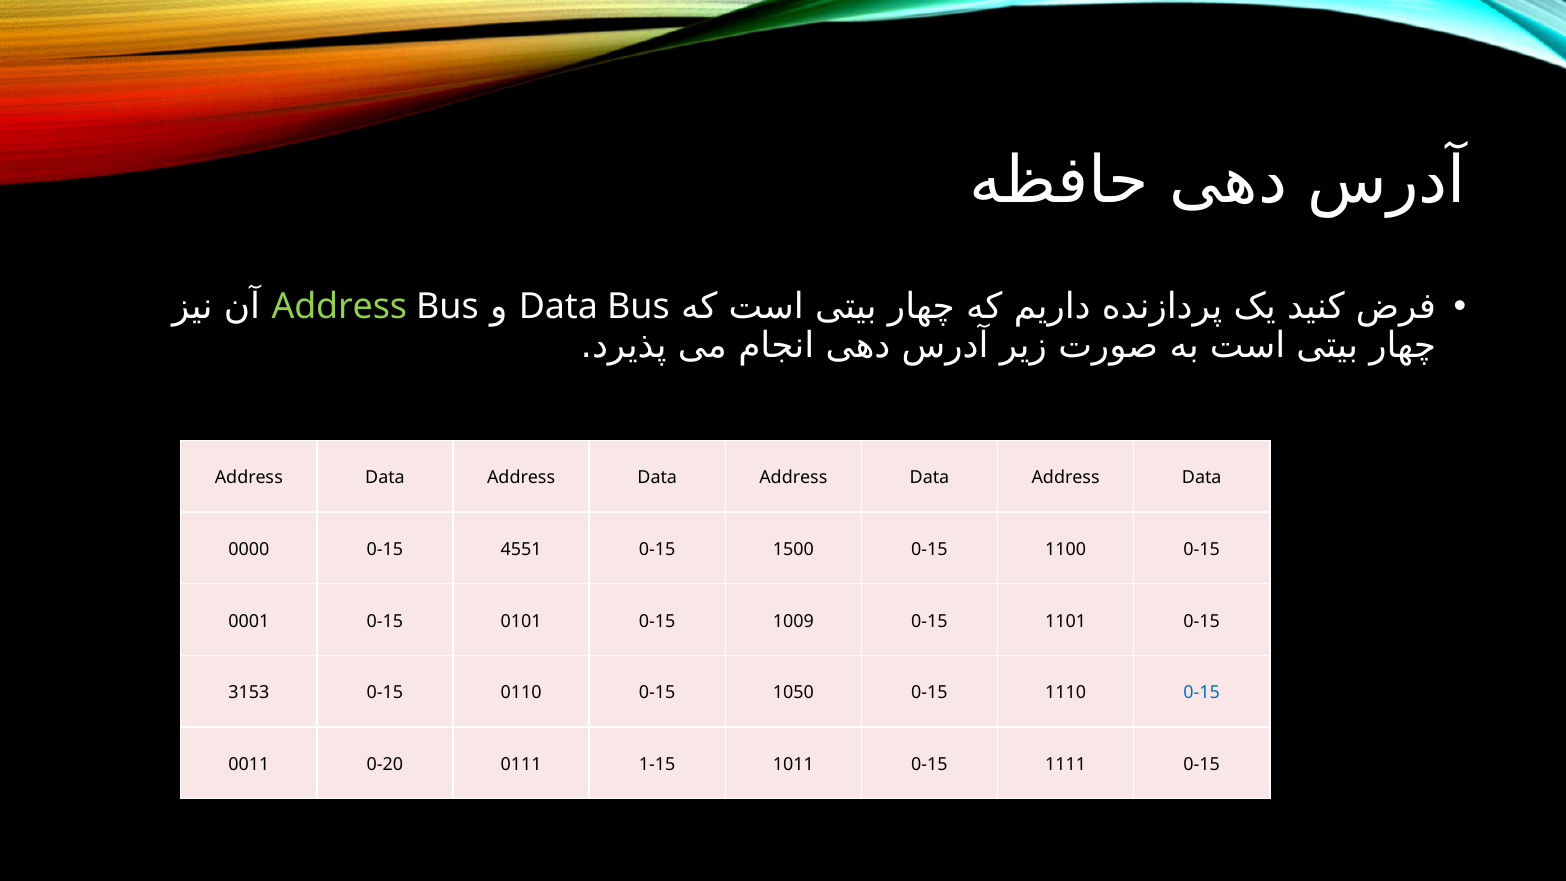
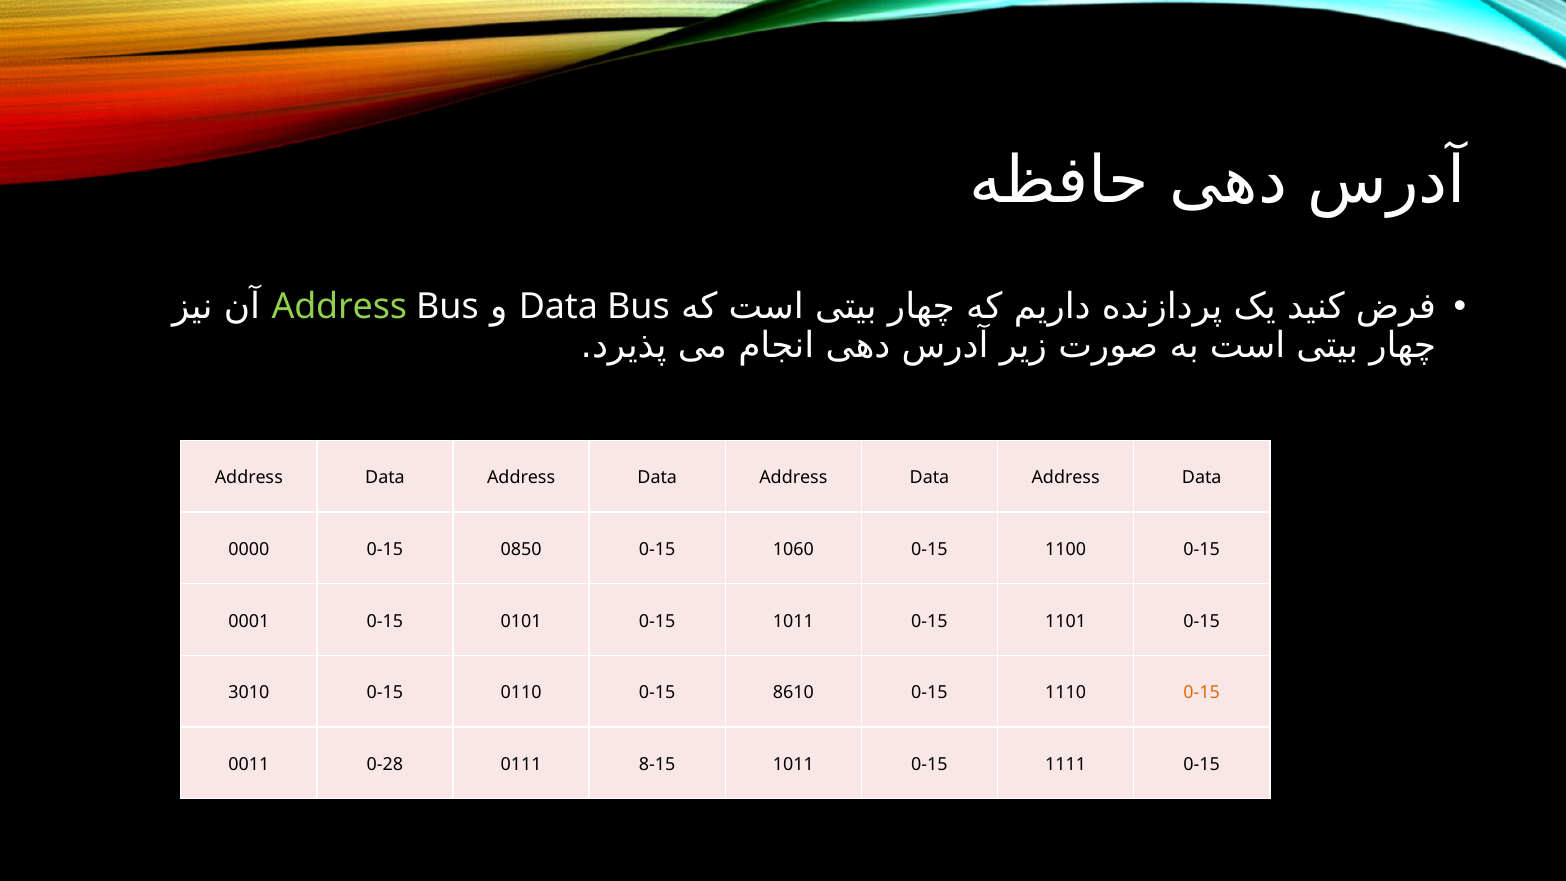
4551: 4551 -> 0850 (521, 549)
1500: 1500 -> 1060 (793, 549)
0-15 1009: 1009 -> 1011 (793, 621)
3153: 3153 -> 3010 (249, 693)
1050: 1050 -> 8610 (793, 693)
0-15 colour: blue -> orange (1202, 693)
0-20: 0-20 -> 0-28 (385, 764)
1-15: 1-15 -> 8-15 (657, 764)
